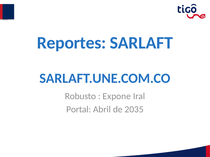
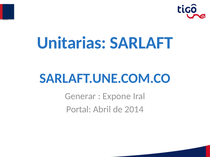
Reportes: Reportes -> Unitarias (71, 43)
Robusto: Robusto -> Generar (80, 97)
2035: 2035 -> 2014 (134, 110)
